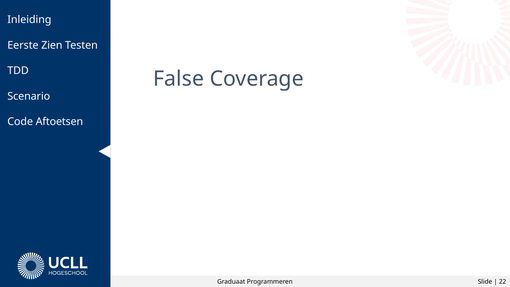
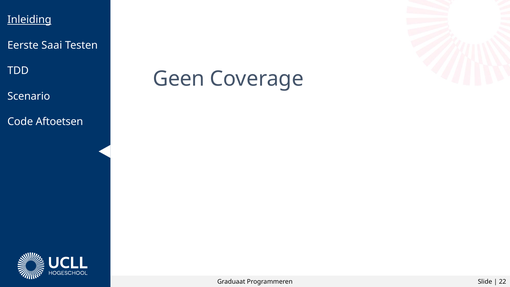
Inleiding underline: none -> present (29, 20)
Zien: Zien -> Saai (52, 45)
False: False -> Geen (179, 79)
